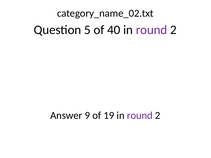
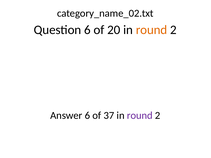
Question 5: 5 -> 6 (87, 30)
40: 40 -> 20 (114, 30)
round colour: purple -> orange (152, 30)
Answer 9: 9 -> 6 (87, 116)
19: 19 -> 37 (109, 116)
